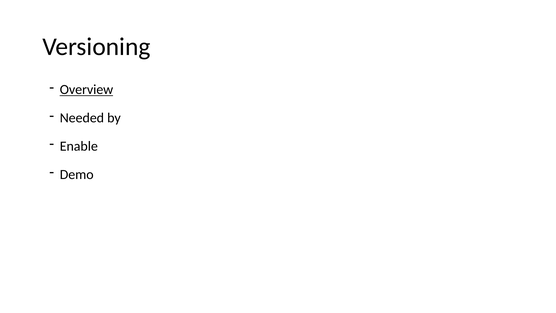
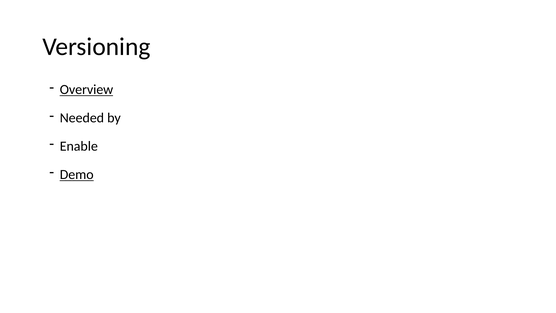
Demo underline: none -> present (77, 174)
